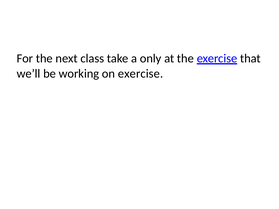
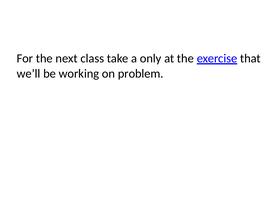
on exercise: exercise -> problem (141, 74)
